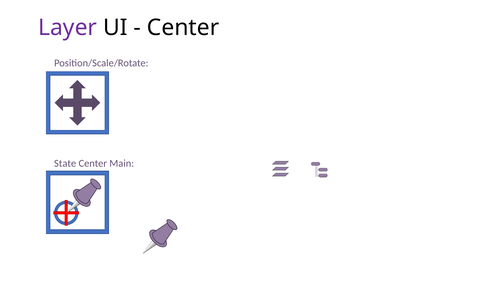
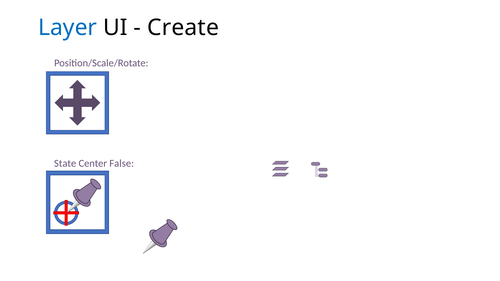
Layer colour: purple -> blue (68, 28)
Center: Center -> Create (183, 28)
Main: Main -> False (122, 164)
